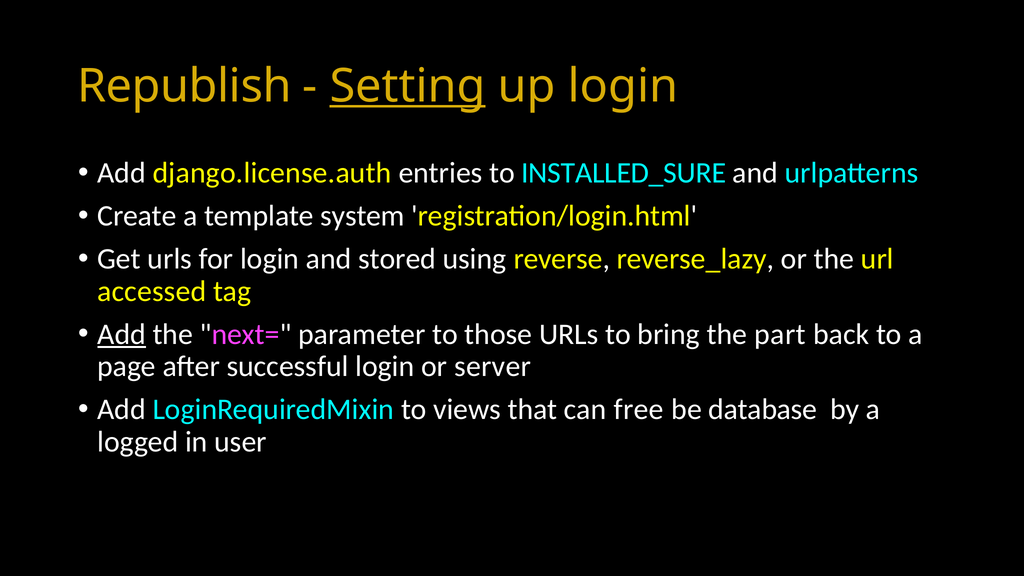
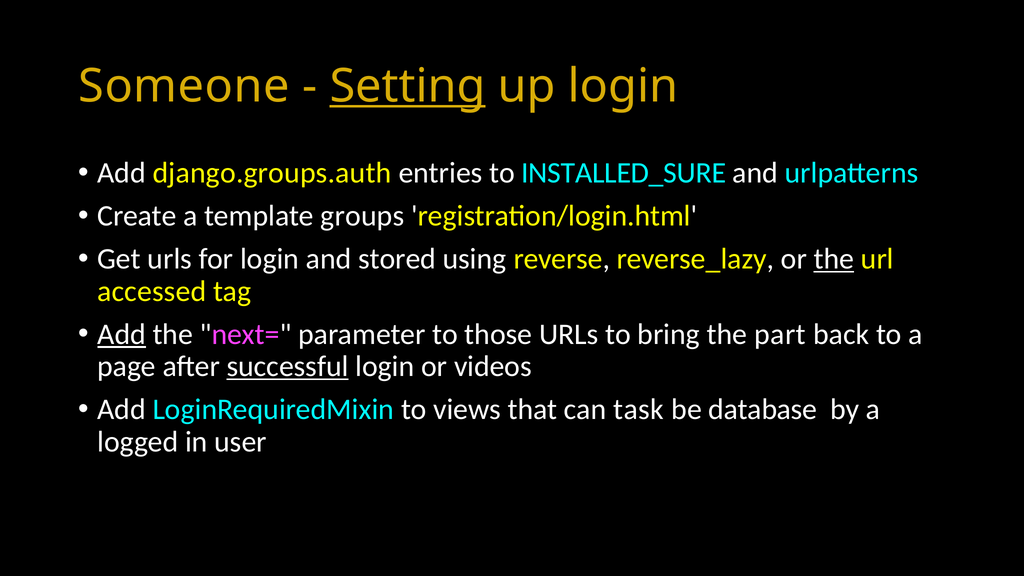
Republish: Republish -> Someone (184, 86)
django.license.auth: django.license.auth -> django.groups.auth (272, 173)
system: system -> groups (362, 216)
the underline: none -> present (834, 259)
successful underline: none -> present (288, 366)
server: server -> videos (493, 366)
free: free -> task (639, 409)
